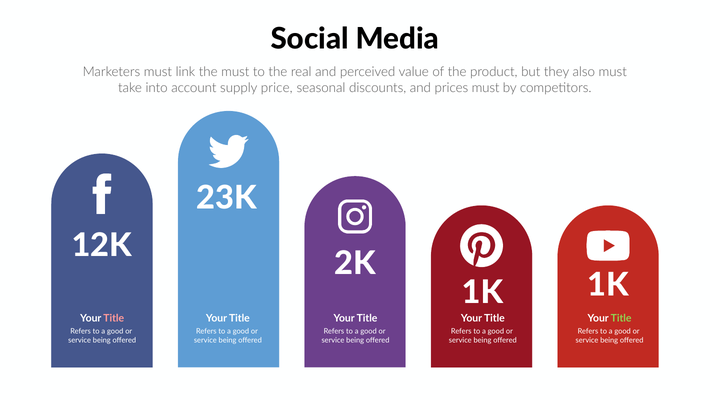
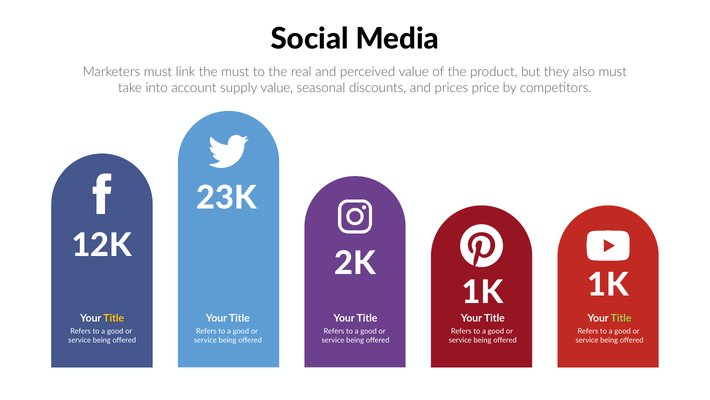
supply price: price -> value (277, 88)
prices must: must -> price (486, 88)
Title colour: pink -> yellow (114, 318)
